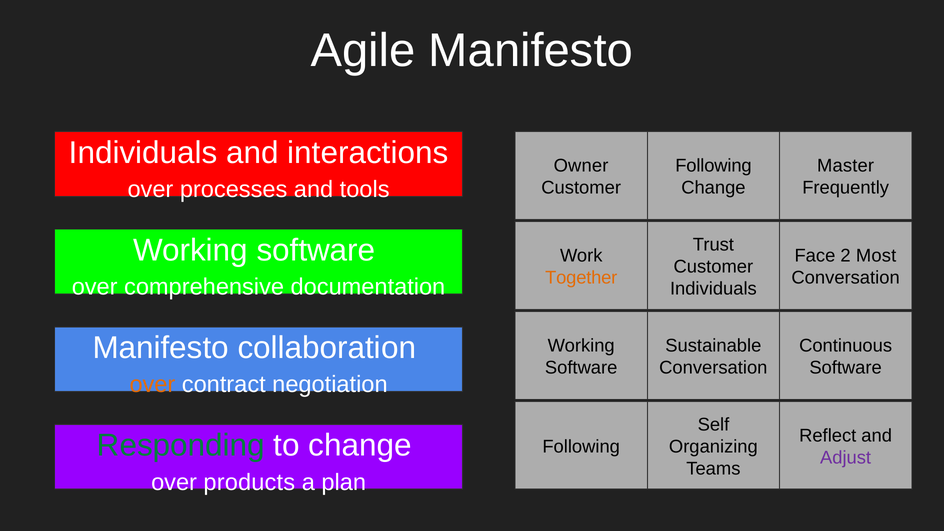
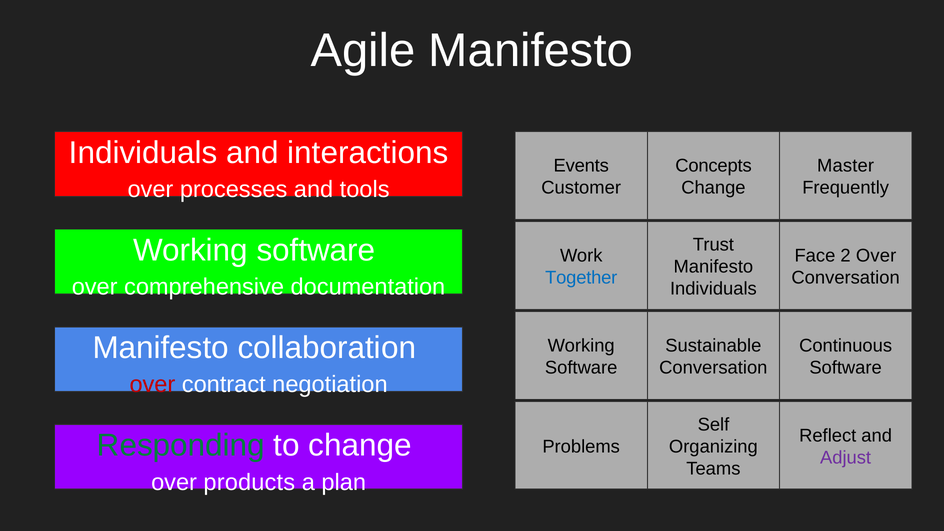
Owner: Owner -> Events (581, 166)
Following: Following -> Concepts (713, 166)
2 Most: Most -> Over (876, 256)
Customer: Customer -> Manifesto (713, 267)
Together colour: orange -> blue (581, 278)
over colour: orange -> red (152, 385)
Following: Following -> Problems (581, 447)
